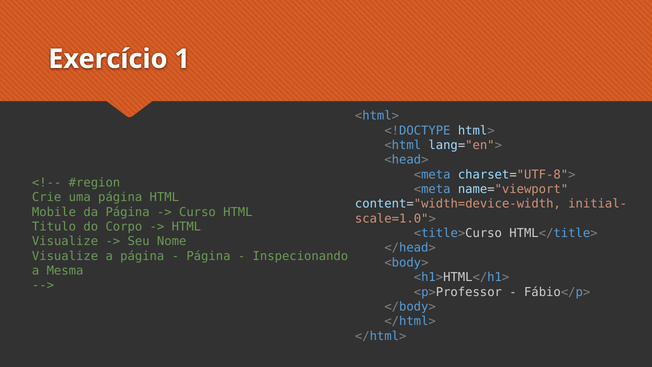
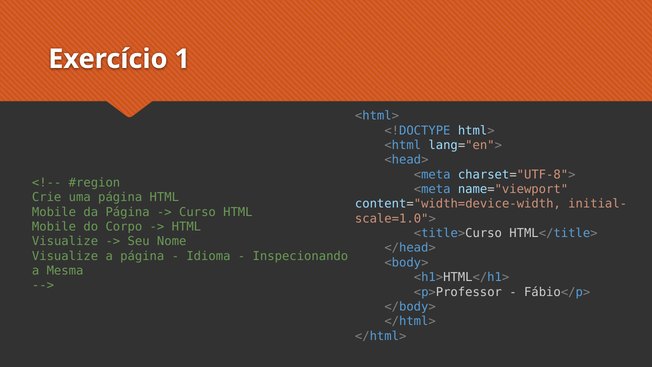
Titulo: Titulo -> Mobile (54, 227)
Página: Página -> Idioma (208, 256)
